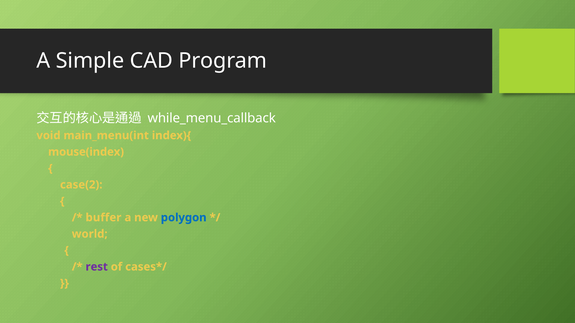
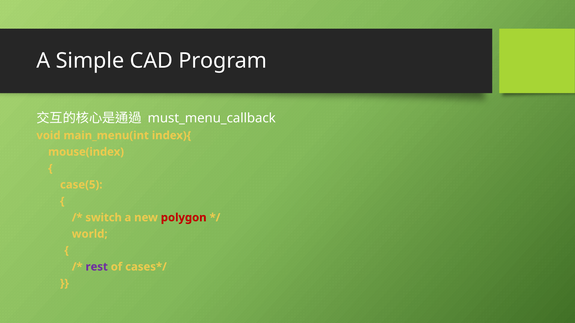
while_menu_callback: while_menu_callback -> must_menu_callback (212, 118)
case(2: case(2 -> case(5 (81, 185)
buffer: buffer -> switch (104, 218)
polygon colour: blue -> red (184, 218)
